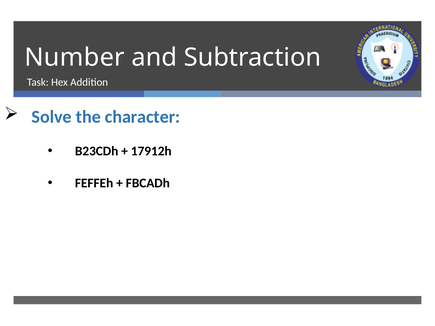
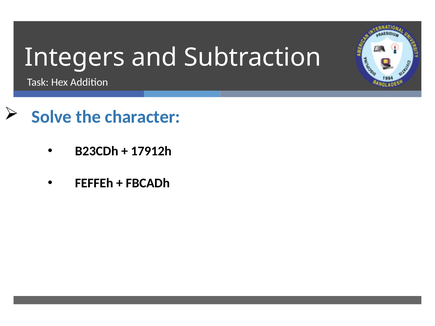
Number: Number -> Integers (75, 57)
